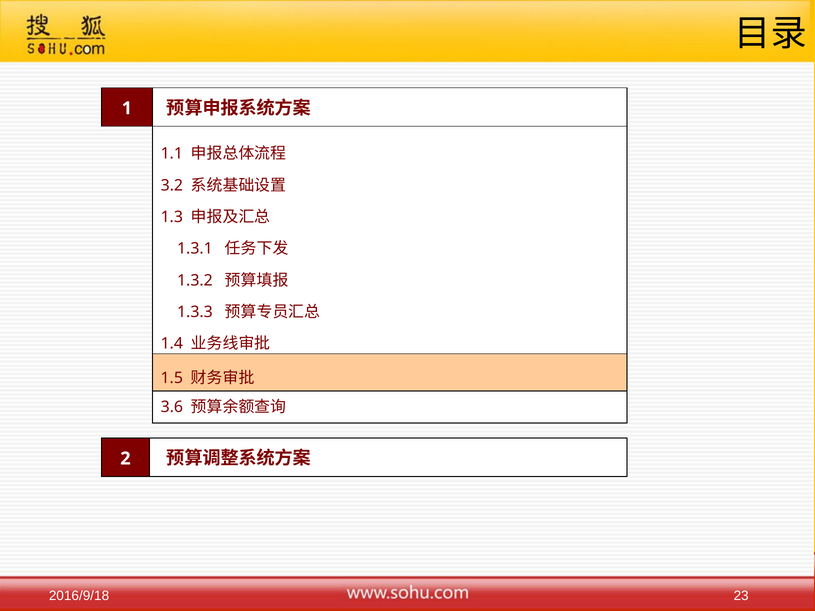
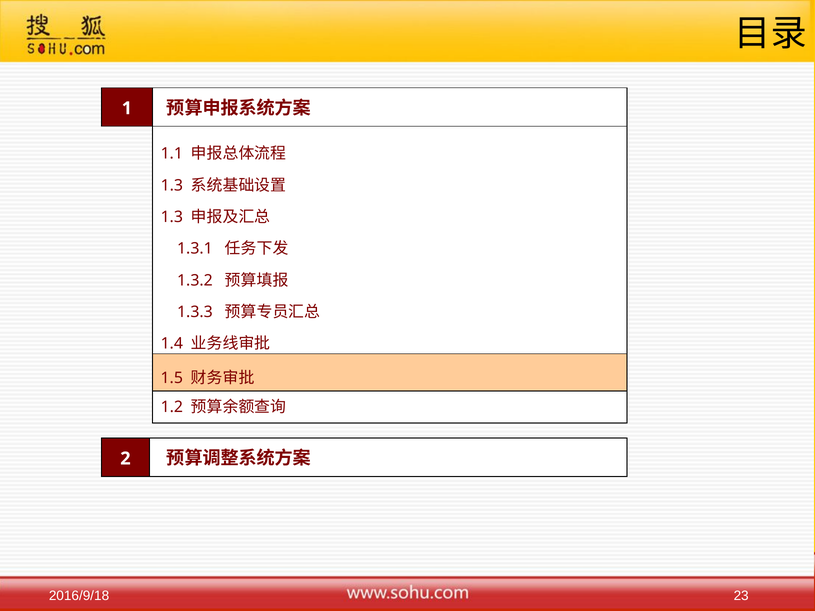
3.2: 3.2 -> 1.3 (172, 185)
3.6: 3.6 -> 1.2 (172, 407)
